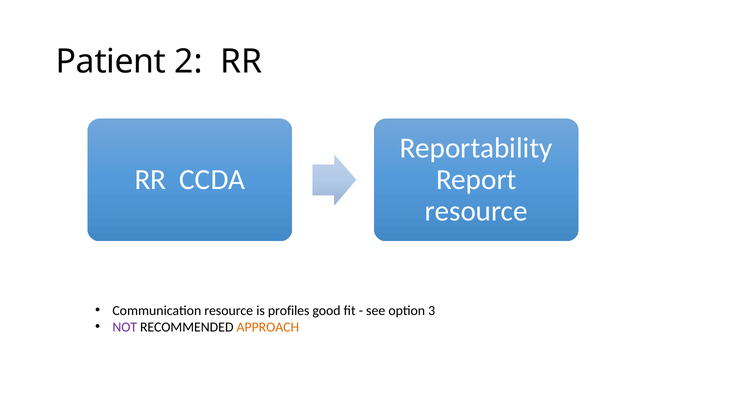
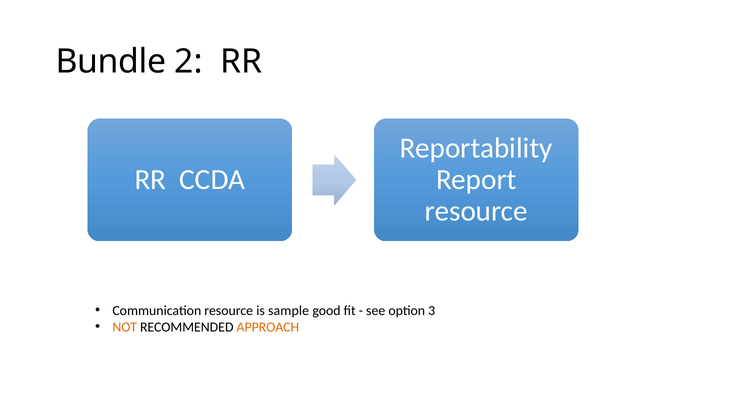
Patient: Patient -> Bundle (111, 62)
profiles: profiles -> sample (289, 311)
NOT colour: purple -> orange (125, 328)
